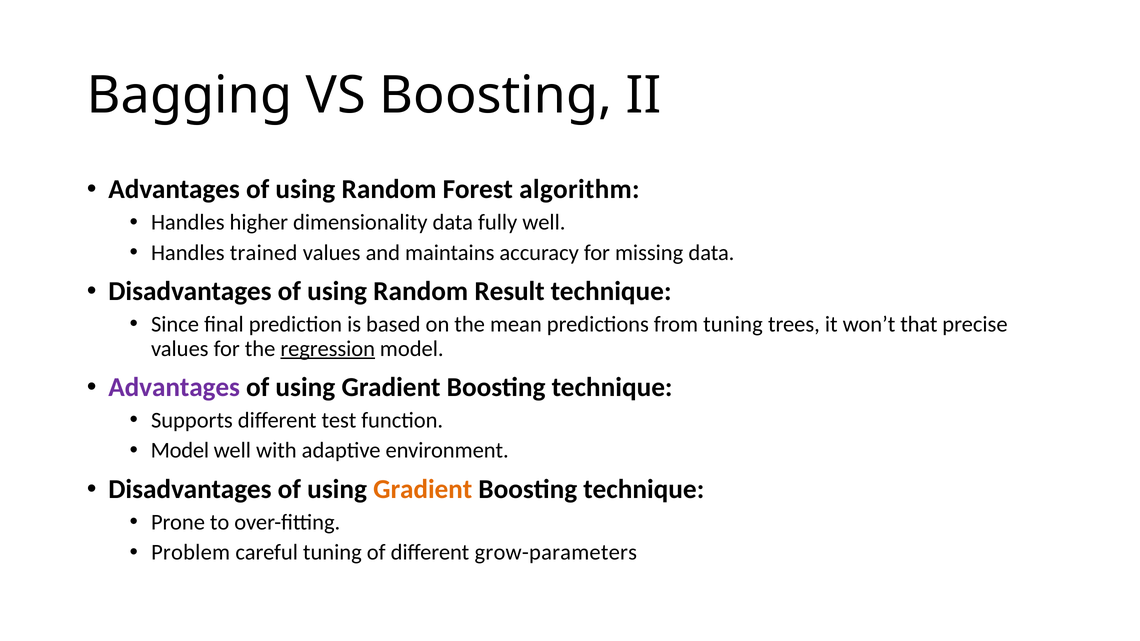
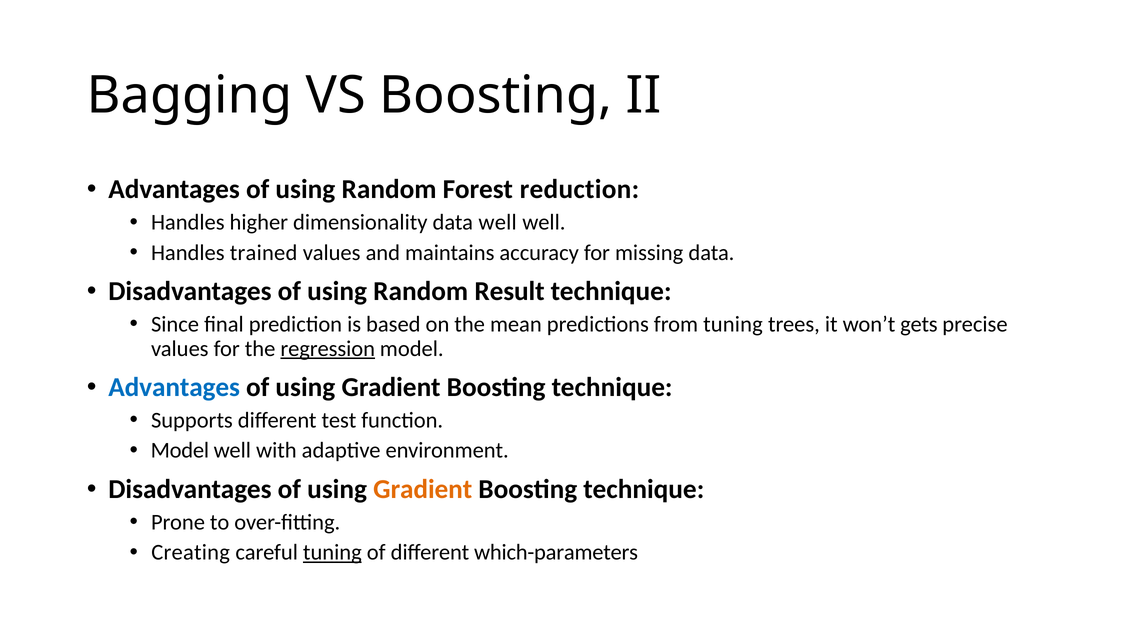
algorithm: algorithm -> reduction (579, 190)
data fully: fully -> well (498, 222)
that: that -> gets (919, 324)
Advantages colour: purple -> blue (174, 388)
Problem: Problem -> Creating (191, 553)
tuning underline: none -> present (332, 553)
grow-parameters: grow-parameters -> which-parameters (556, 553)
